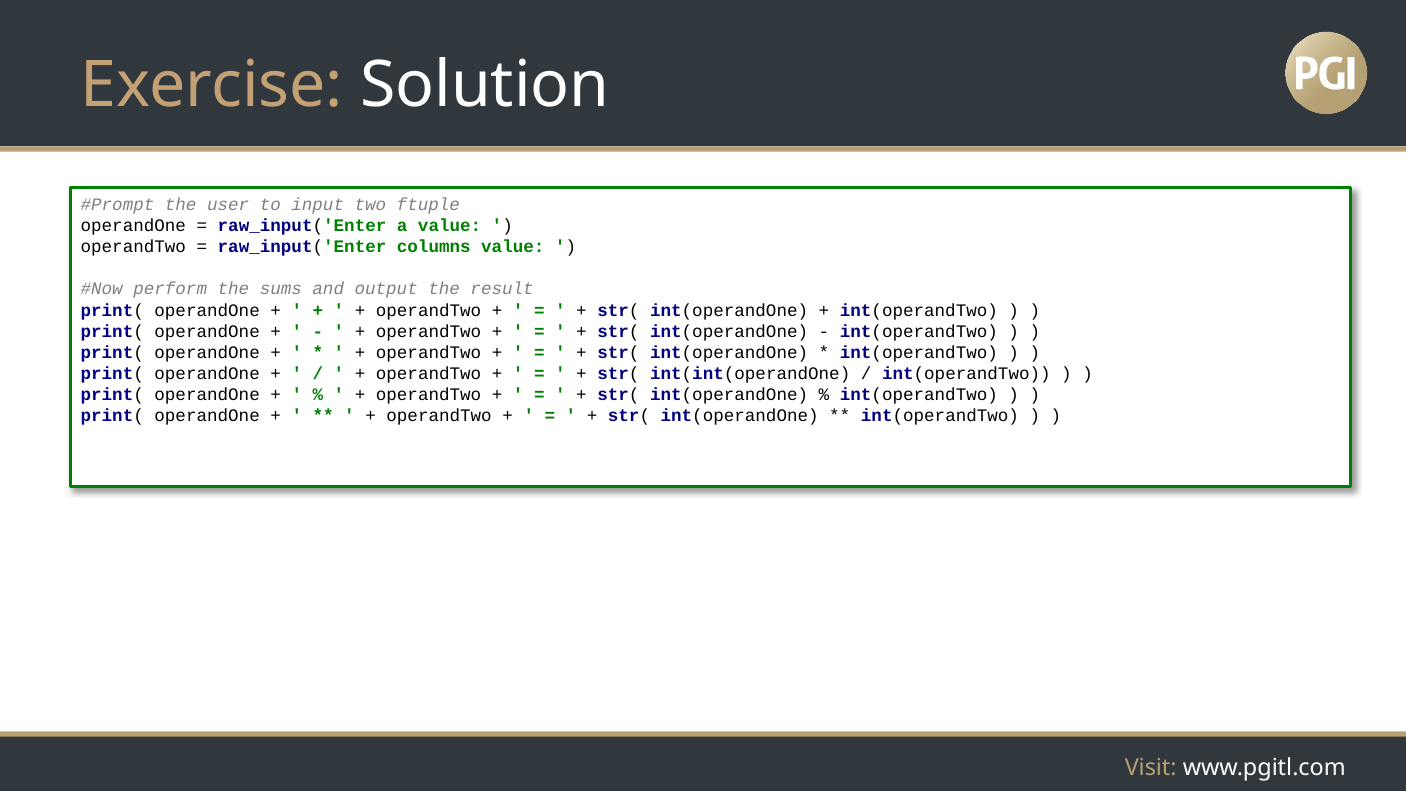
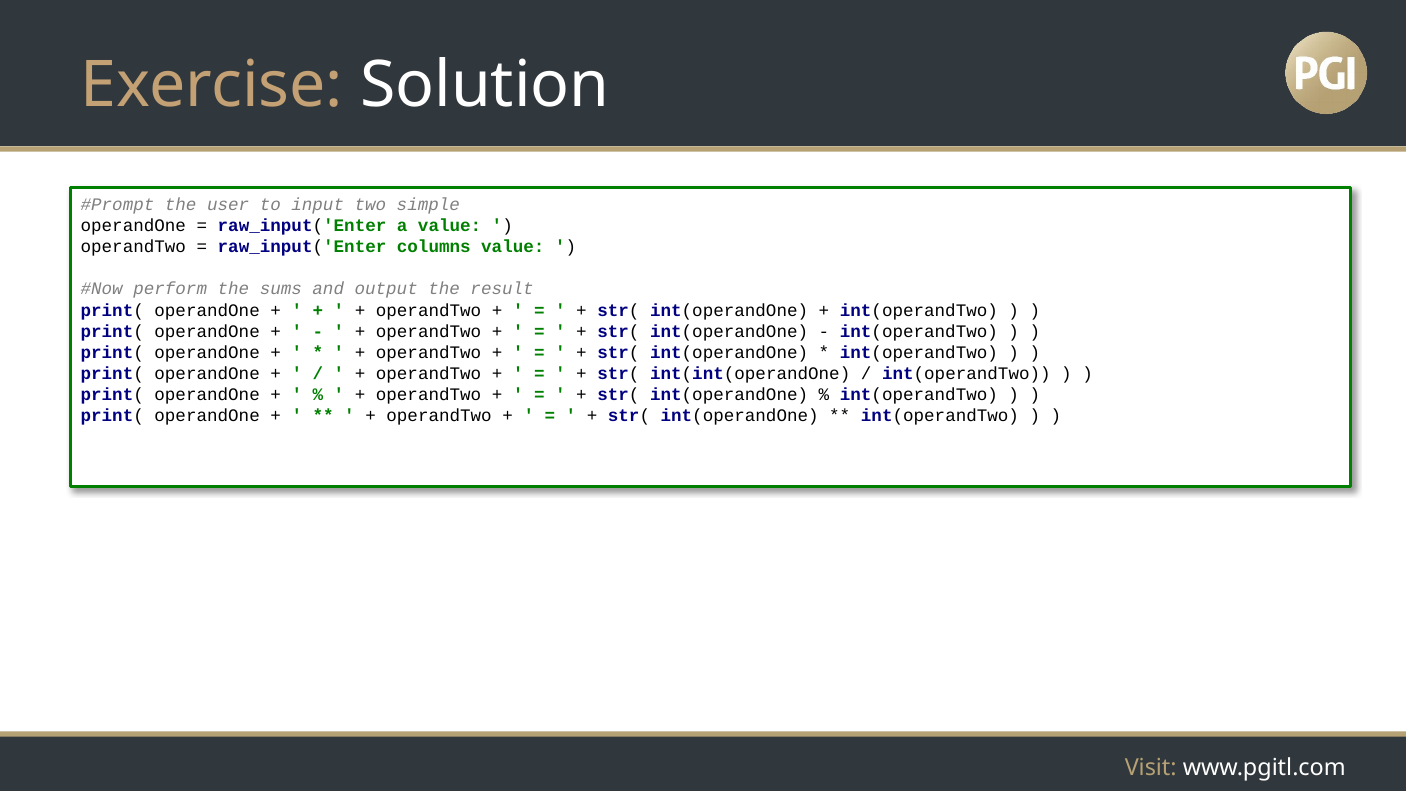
ftuple: ftuple -> simple (428, 205)
